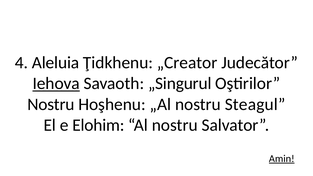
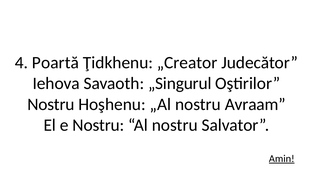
Aleluia: Aleluia -> Poartă (55, 63)
Iehova underline: present -> none (56, 84)
Steagul: Steagul -> Avraam (255, 104)
e Elohim: Elohim -> Nostru (98, 125)
